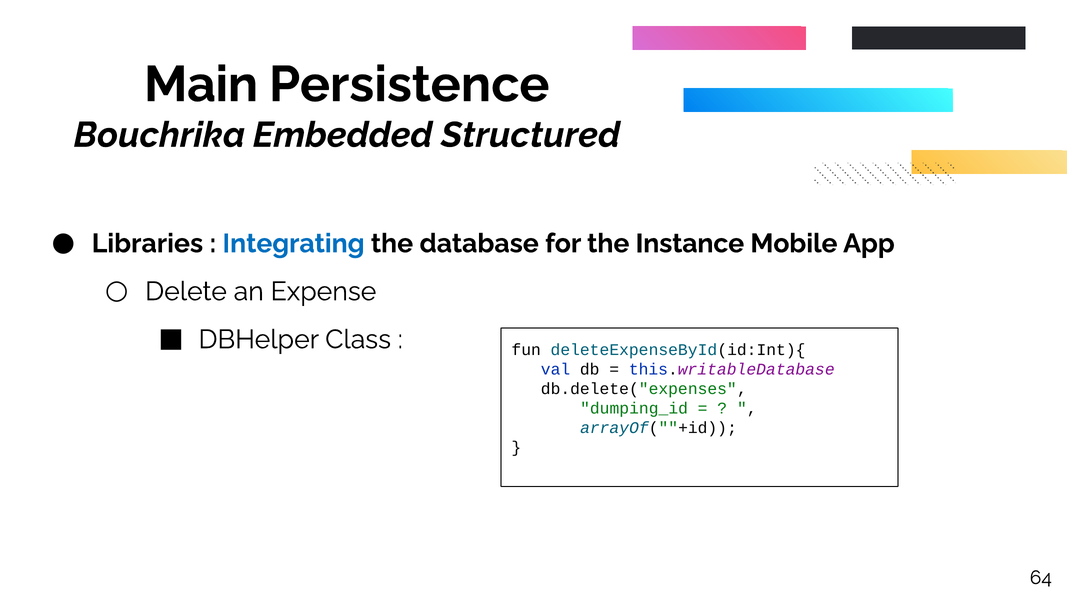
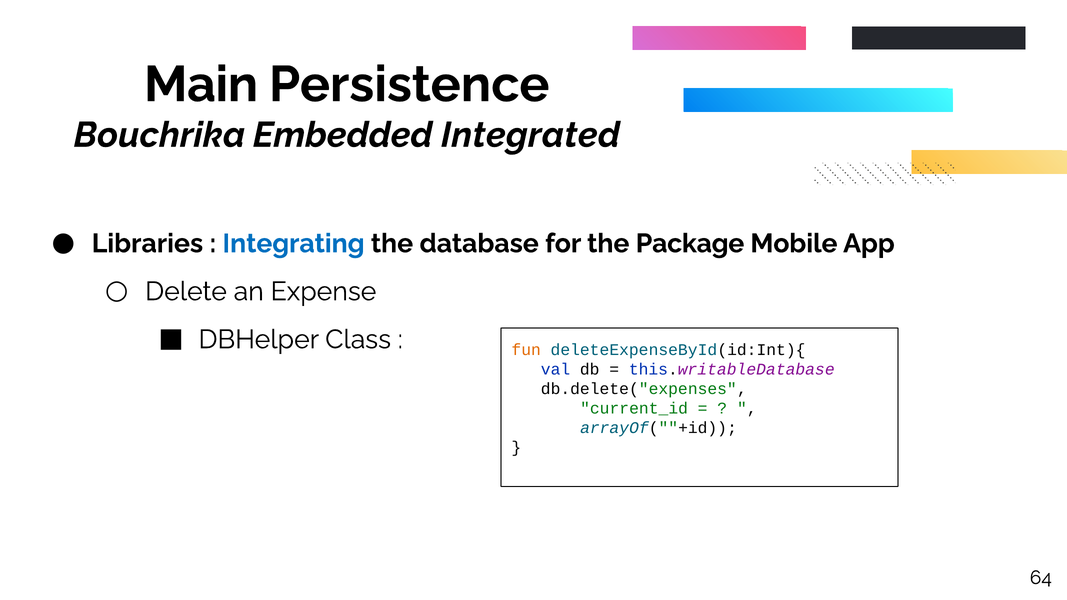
Structured: Structured -> Integrated (531, 135)
Instance: Instance -> Package (690, 244)
fun colour: black -> orange (526, 350)
dumping_id: dumping_id -> current_id (634, 408)
